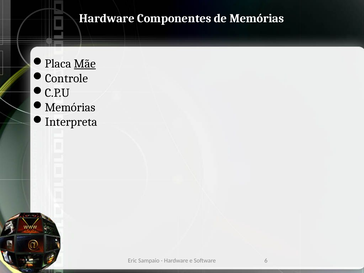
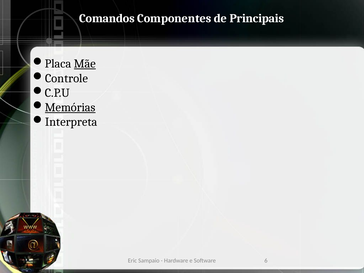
Hardware: Hardware -> Comandos (107, 18)
de Memórias: Memórias -> Principais (257, 18)
Memórias underline: none -> present (70, 107)
